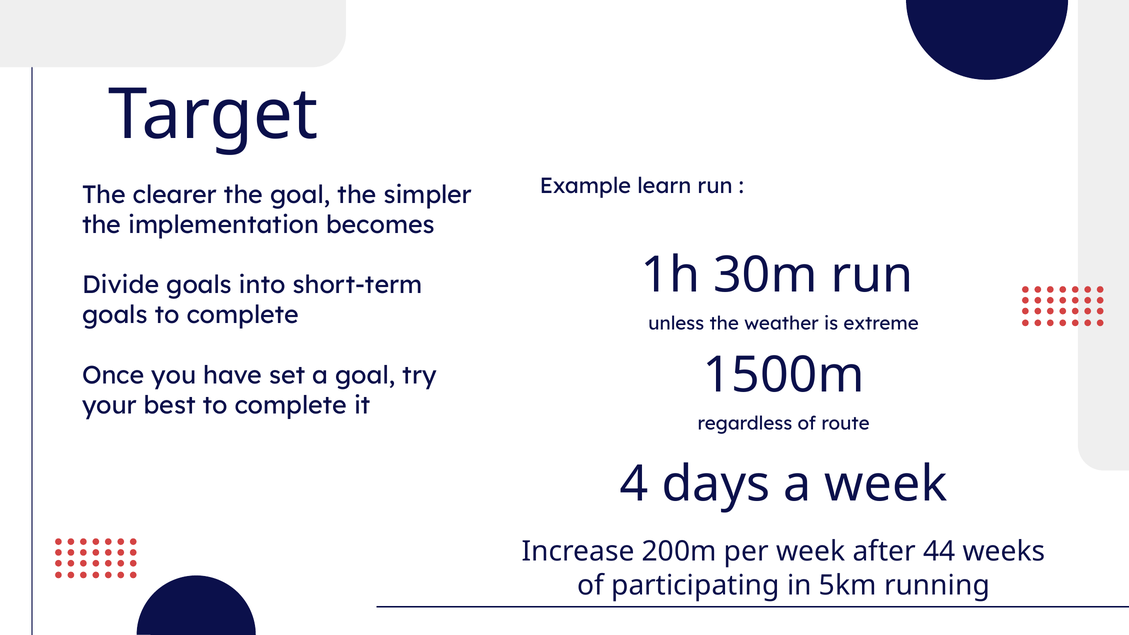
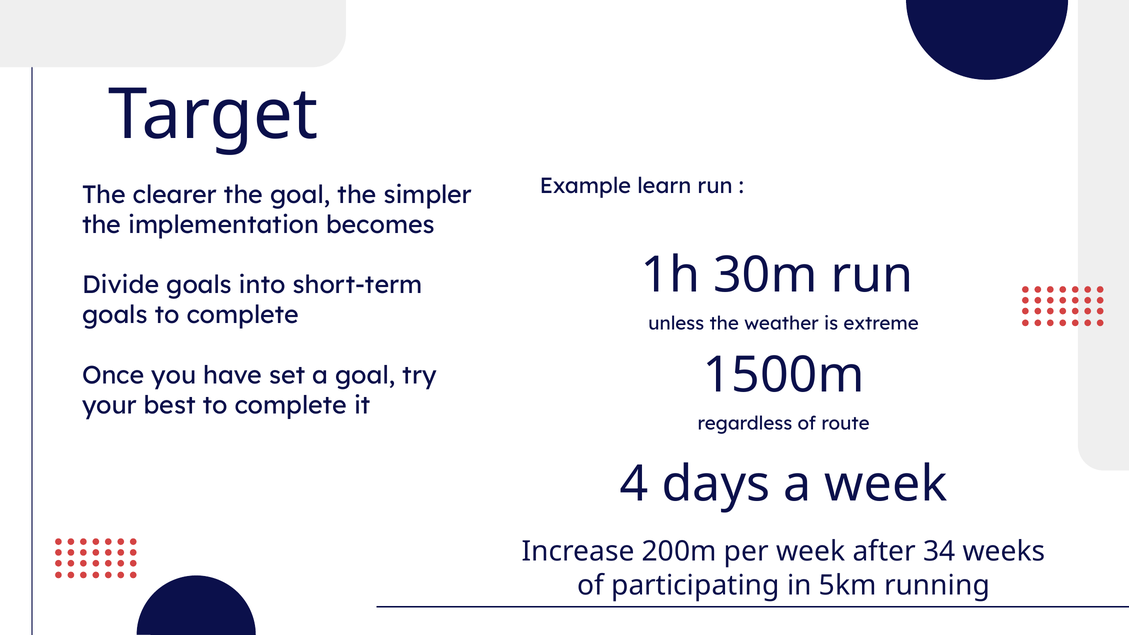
44: 44 -> 34 (939, 552)
